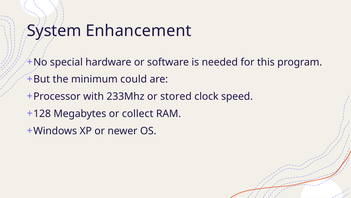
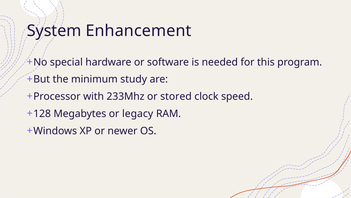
could: could -> study (134, 79)
collect: collect -> legacy (138, 113)
